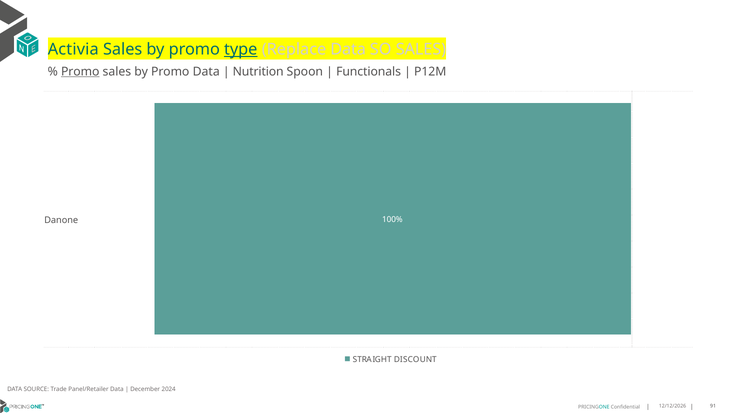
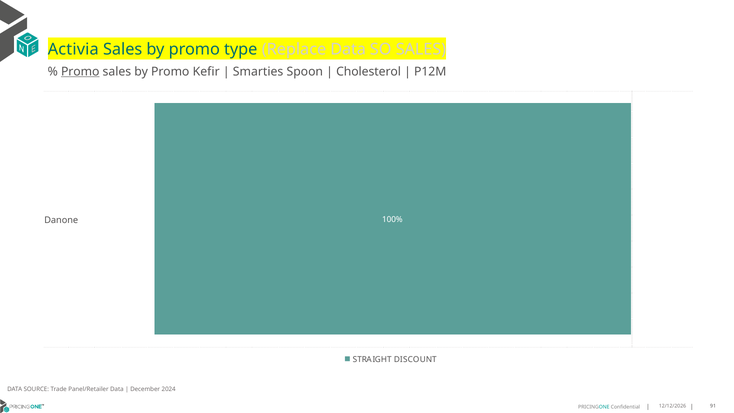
type underline: present -> none (241, 49)
Promo Data: Data -> Kefir (206, 72)
Nutrition: Nutrition -> Smarties (258, 72)
Functionals: Functionals -> Cholesterol (369, 72)
